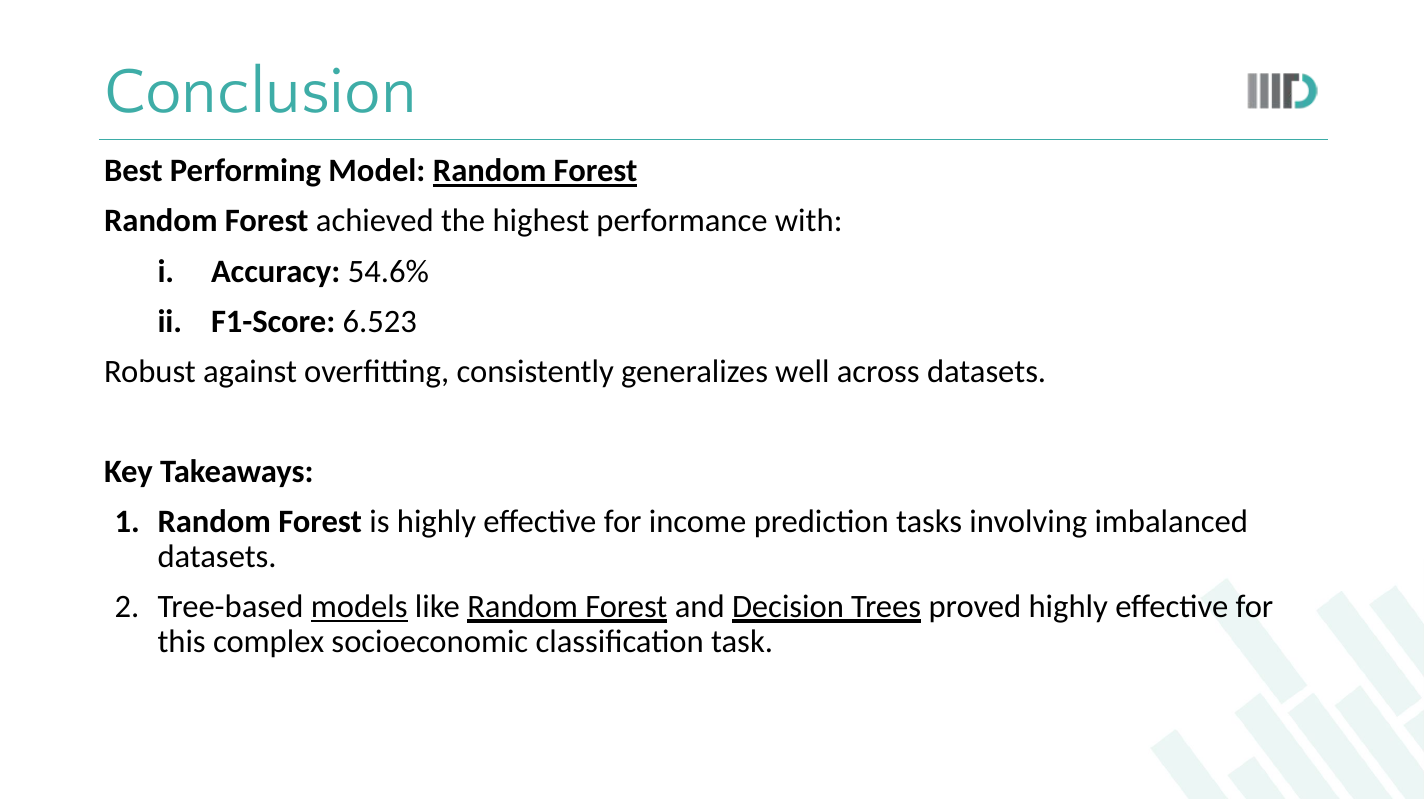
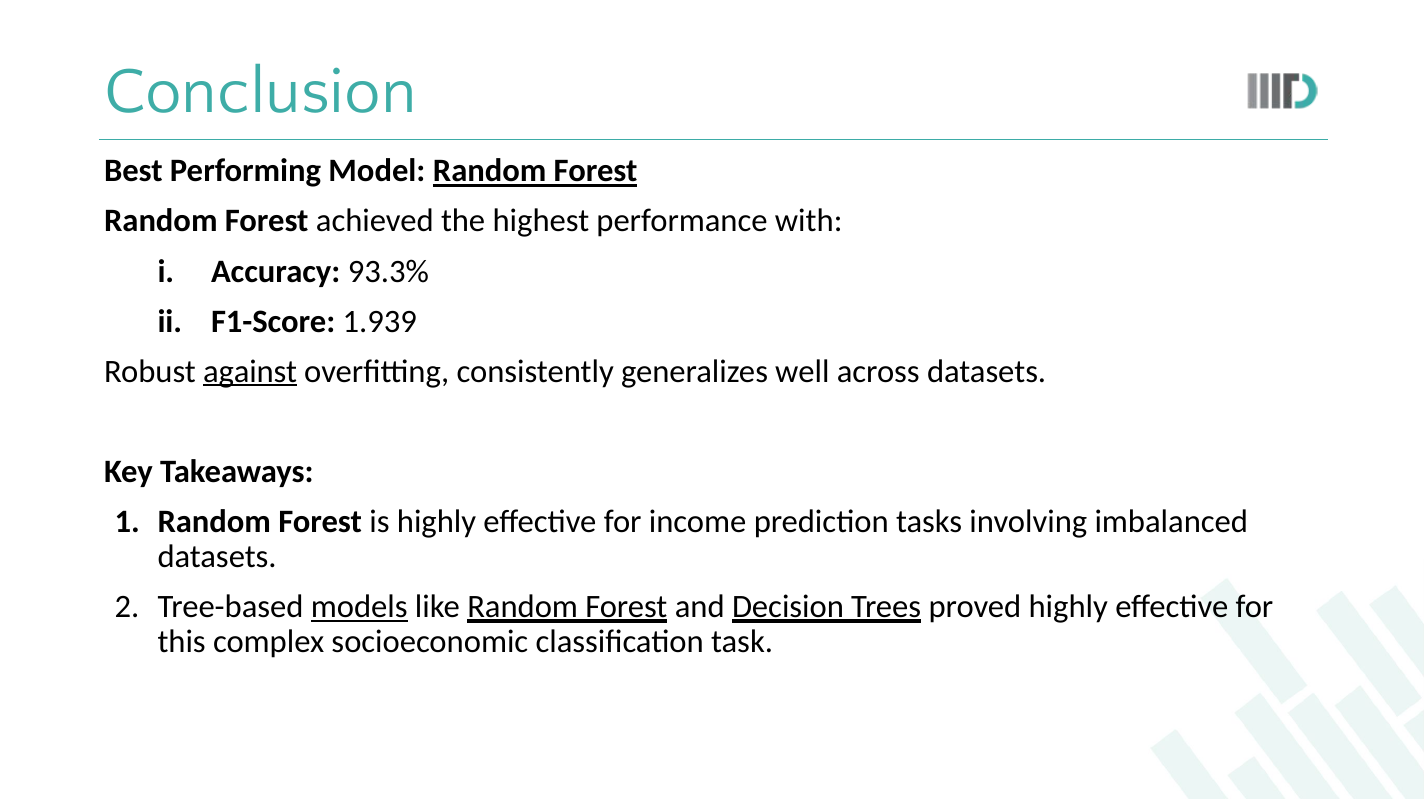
54.6%: 54.6% -> 93.3% (388, 271)
6.523: 6.523 -> 1.939 (380, 322)
against underline: none -> present (250, 372)
